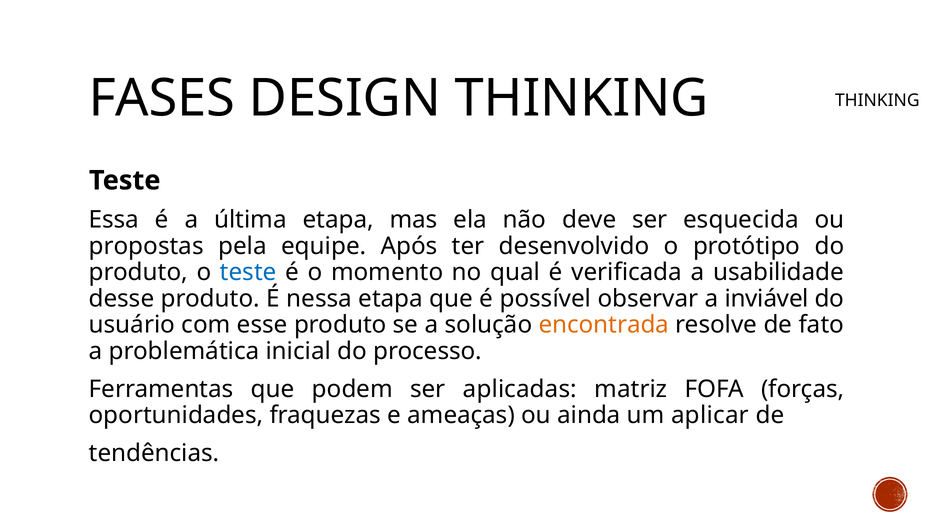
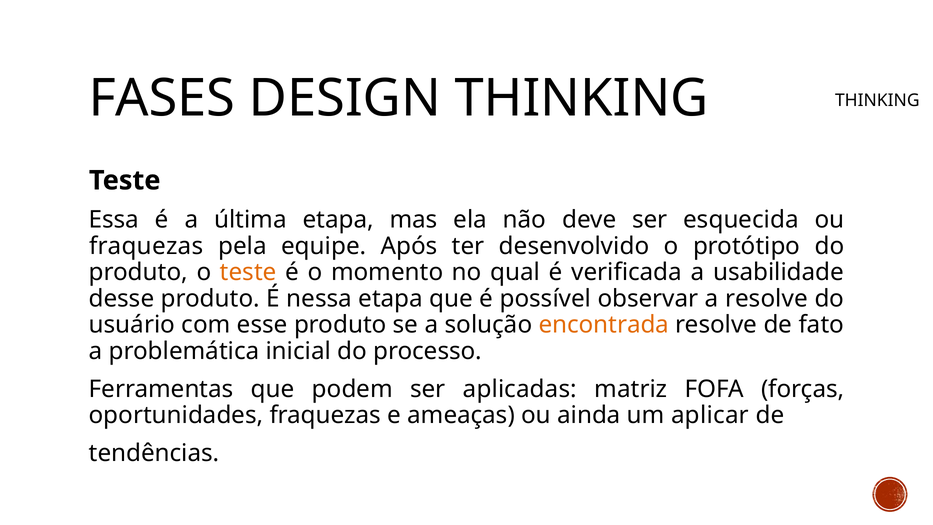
propostas: propostas -> fraquezas (146, 246)
teste colour: blue -> orange (248, 272)
a inviável: inviável -> resolve (766, 299)
